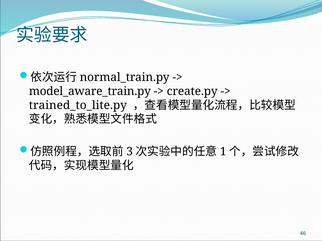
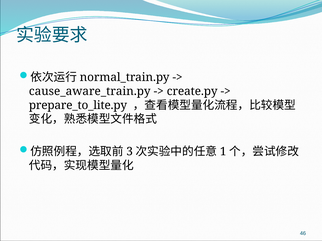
model_aware_train.py: model_aware_train.py -> cause_aware_train.py (90, 91)
trained_to_lite.py: trained_to_lite.py -> prepare_to_lite.py (78, 105)
